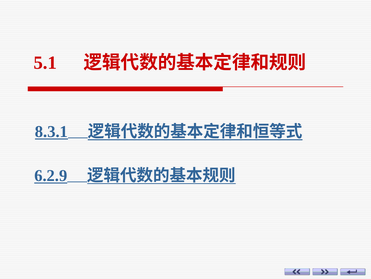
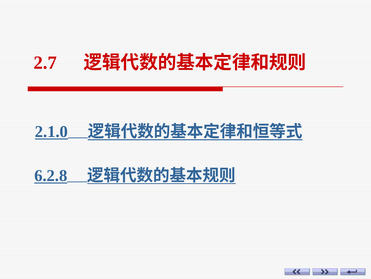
5.1: 5.1 -> 2.7 (45, 63)
8.3.1: 8.3.1 -> 2.1.0 (51, 131)
6.2.9: 6.2.9 -> 6.2.8 (51, 175)
